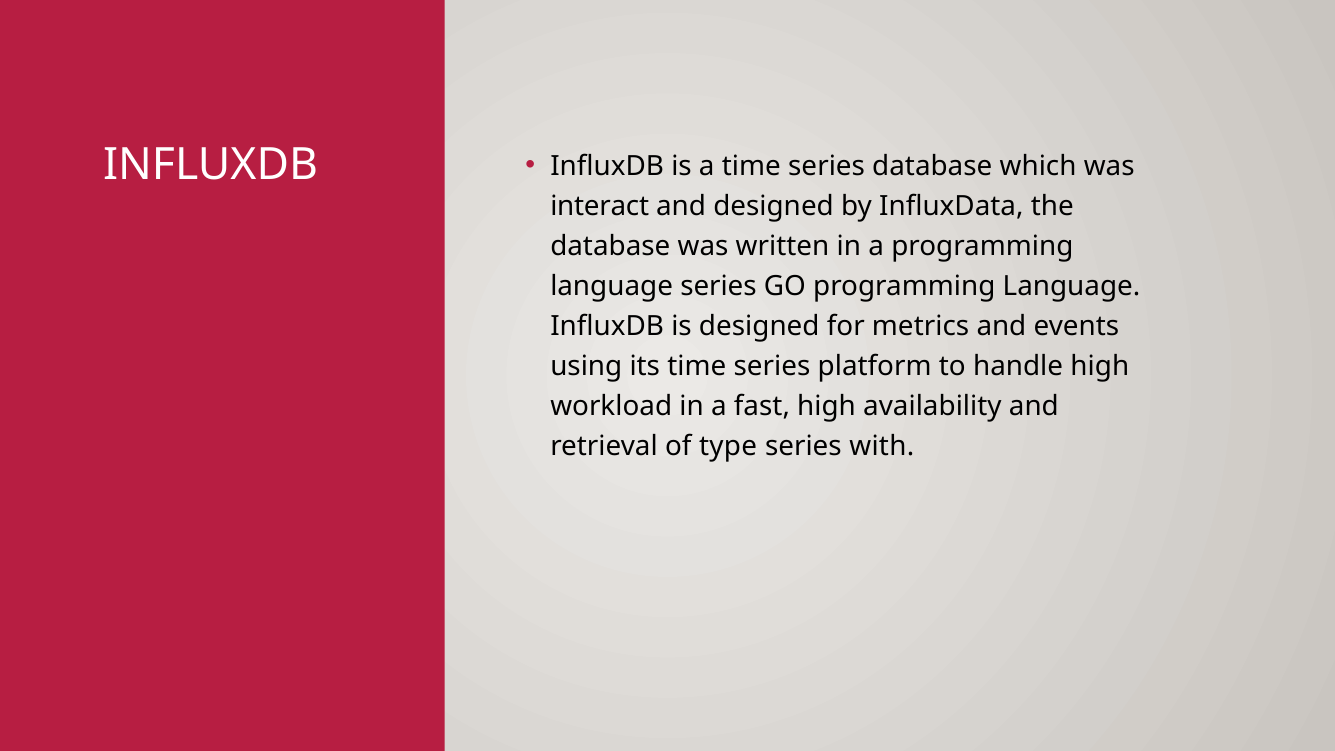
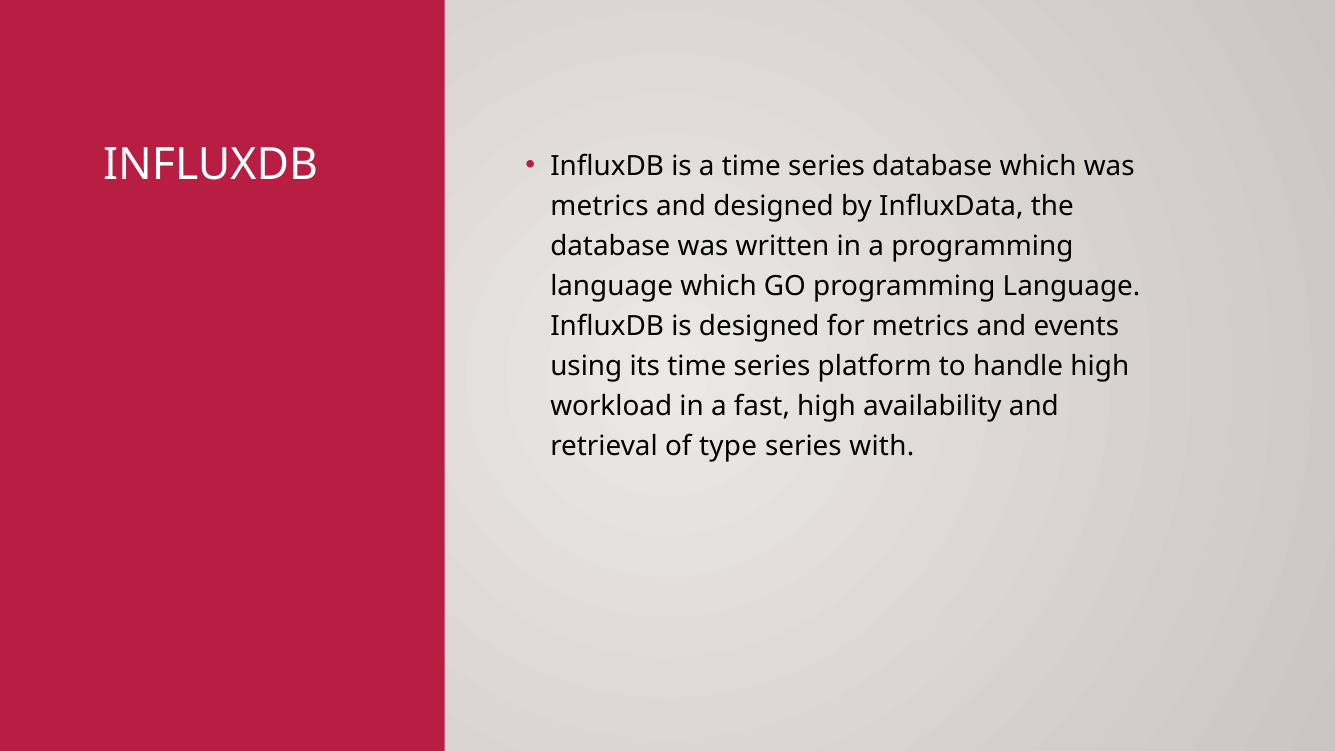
interact: interact -> metrics (599, 206)
language series: series -> which (719, 286)
